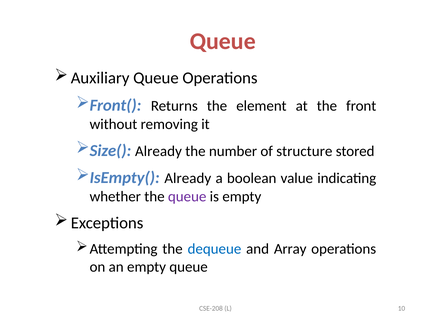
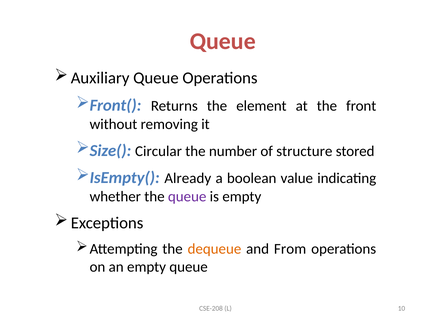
Size( Already: Already -> Circular (158, 151)
dequeue colour: blue -> orange (214, 249)
Array: Array -> From (290, 249)
